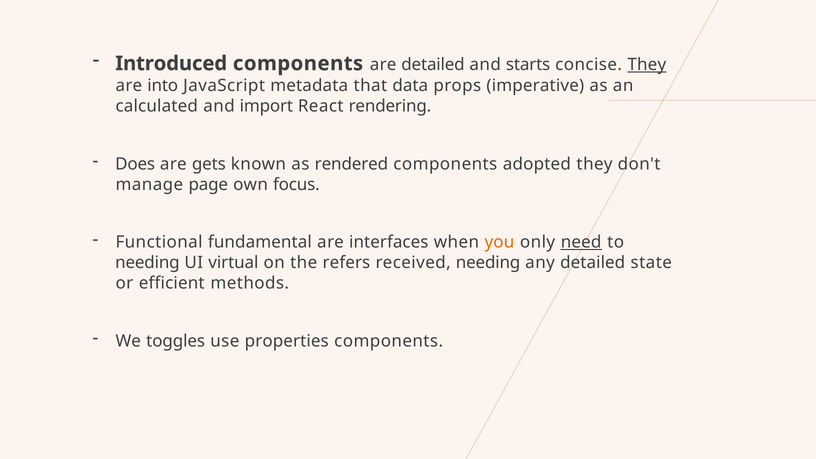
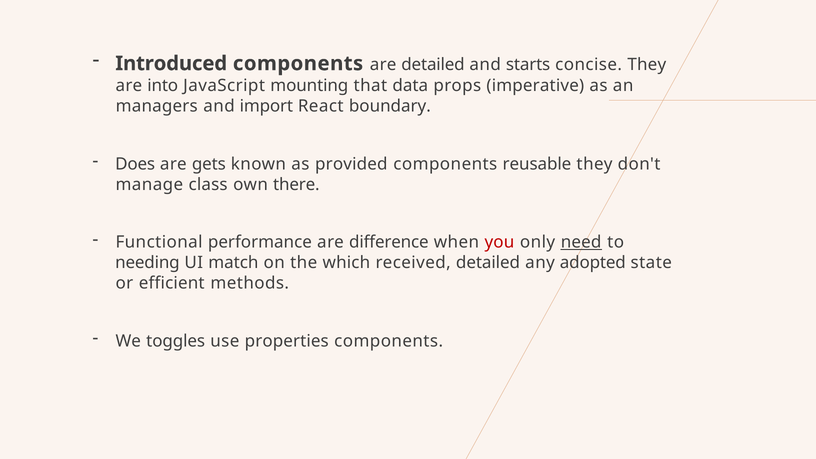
They underline: present -> none (647, 65)
metadata: metadata -> mounting (309, 86)
calculated: calculated -> managers (157, 106)
rendering: rendering -> boundary (390, 106)
rendered: rendered -> provided (351, 164)
adopted: adopted -> reusable (537, 164)
page: page -> class (208, 184)
focus: focus -> there (296, 184)
fundamental: fundamental -> performance (260, 242)
interfaces: interfaces -> difference (389, 242)
you colour: orange -> red (499, 242)
virtual: virtual -> match (233, 263)
refers: refers -> which (346, 263)
received needing: needing -> detailed (488, 263)
any detailed: detailed -> adopted (593, 263)
